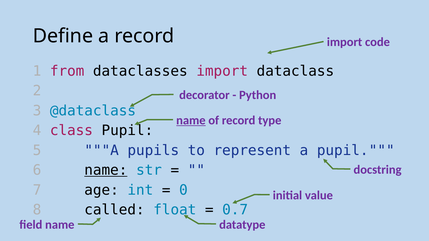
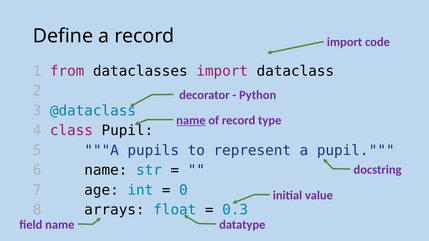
name underline: present -> none (106, 170)
called: called -> arrays (114, 210)
0.7: 0.7 -> 0.3 (235, 210)
